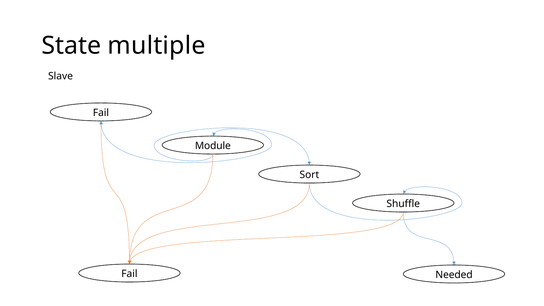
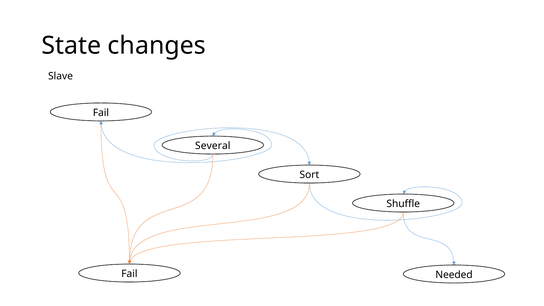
multiple: multiple -> changes (157, 46)
Module: Module -> Several (213, 146)
